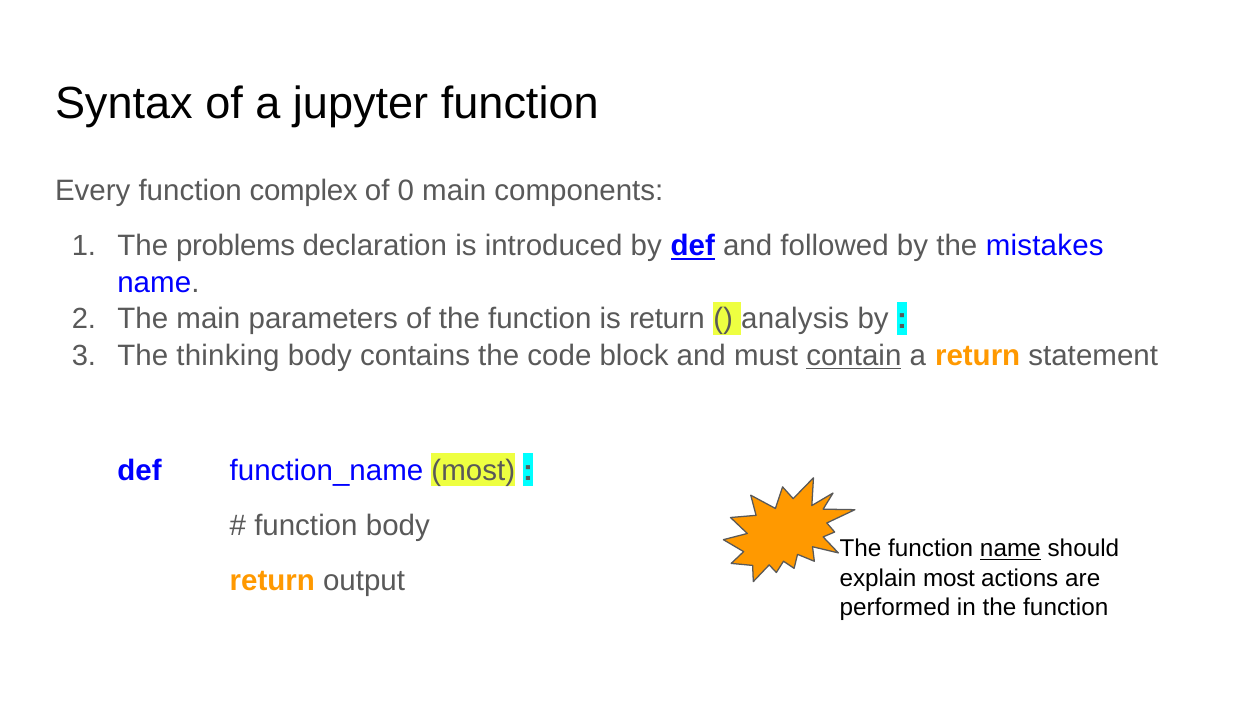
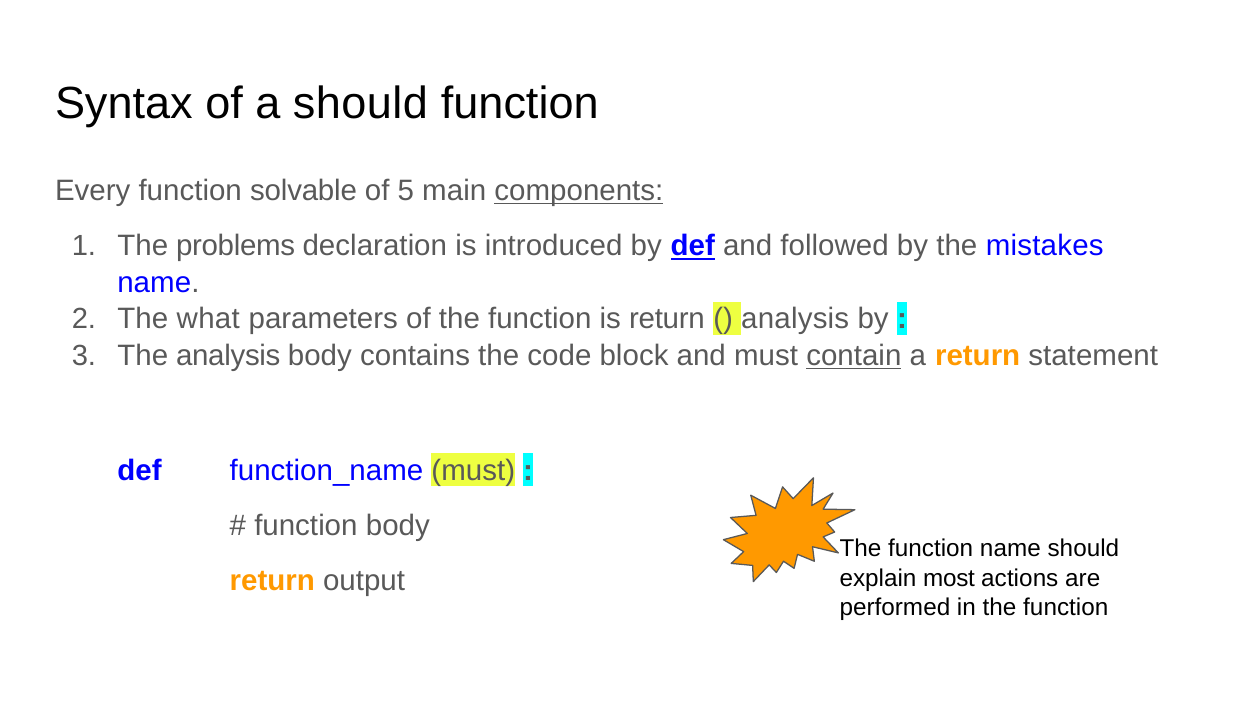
a jupyter: jupyter -> should (360, 103)
complex: complex -> solvable (304, 191)
0: 0 -> 5 (406, 191)
components underline: none -> present (579, 191)
The main: main -> what (208, 319)
The thinking: thinking -> analysis (228, 356)
function_name most: most -> must (473, 470)
name underline: present -> none (1010, 549)
